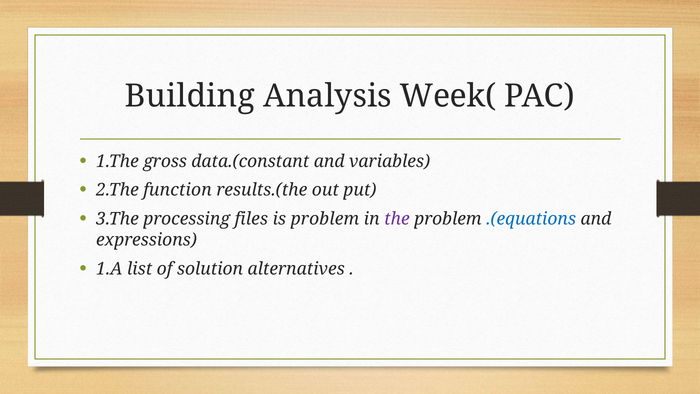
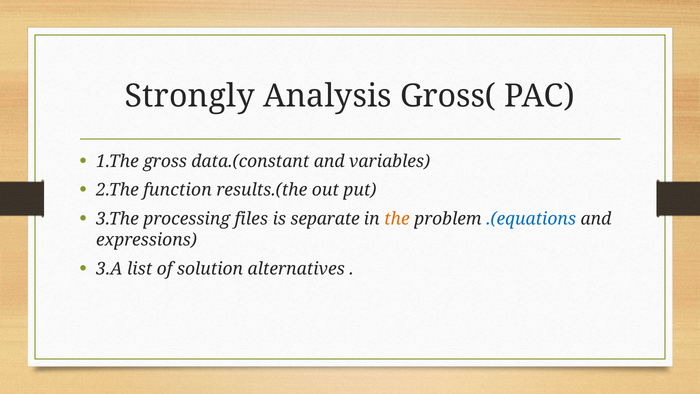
Building: Building -> Strongly (190, 96)
Week(: Week( -> Gross( (448, 96)
is problem: problem -> separate (325, 219)
the colour: purple -> orange (397, 219)
1.A: 1.A -> 3.A (109, 269)
